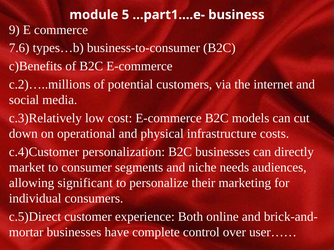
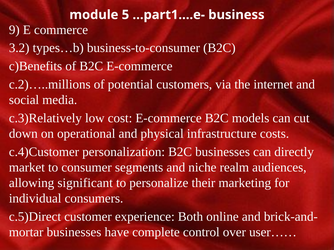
7.6: 7.6 -> 3.2 (19, 48)
needs: needs -> realm (234, 168)
